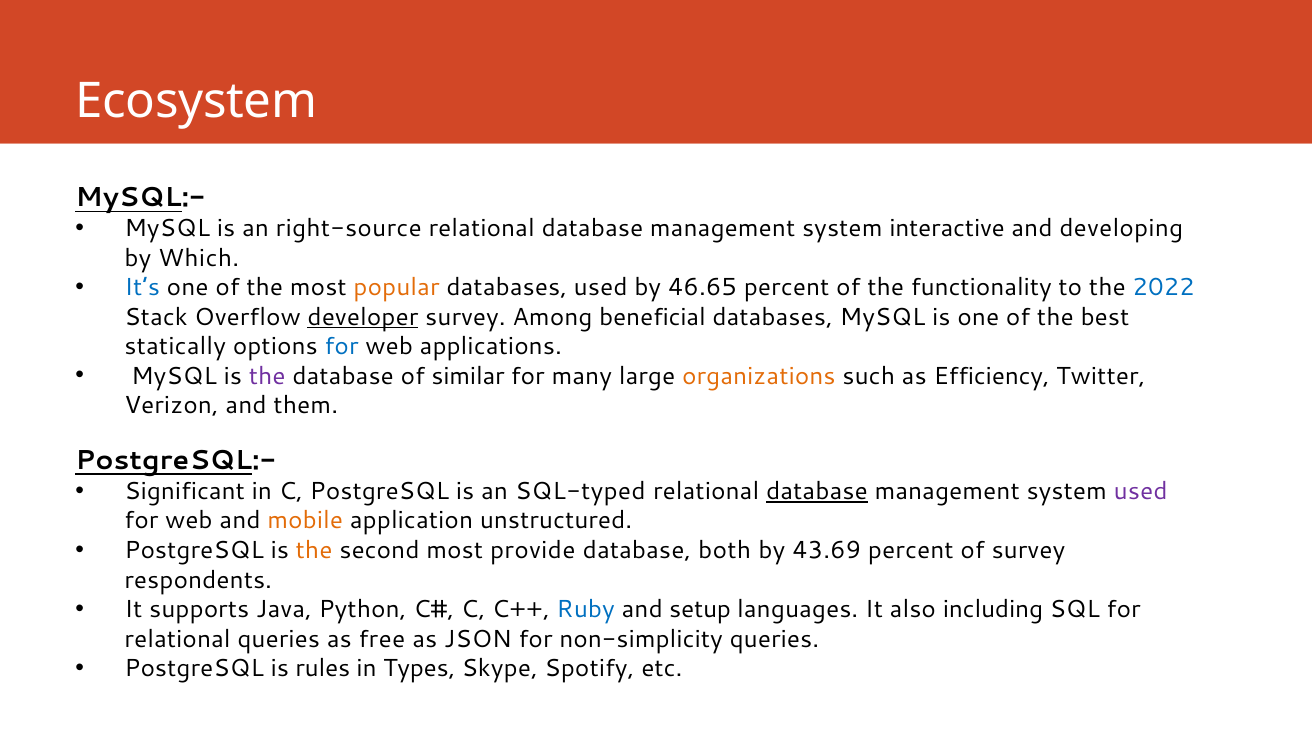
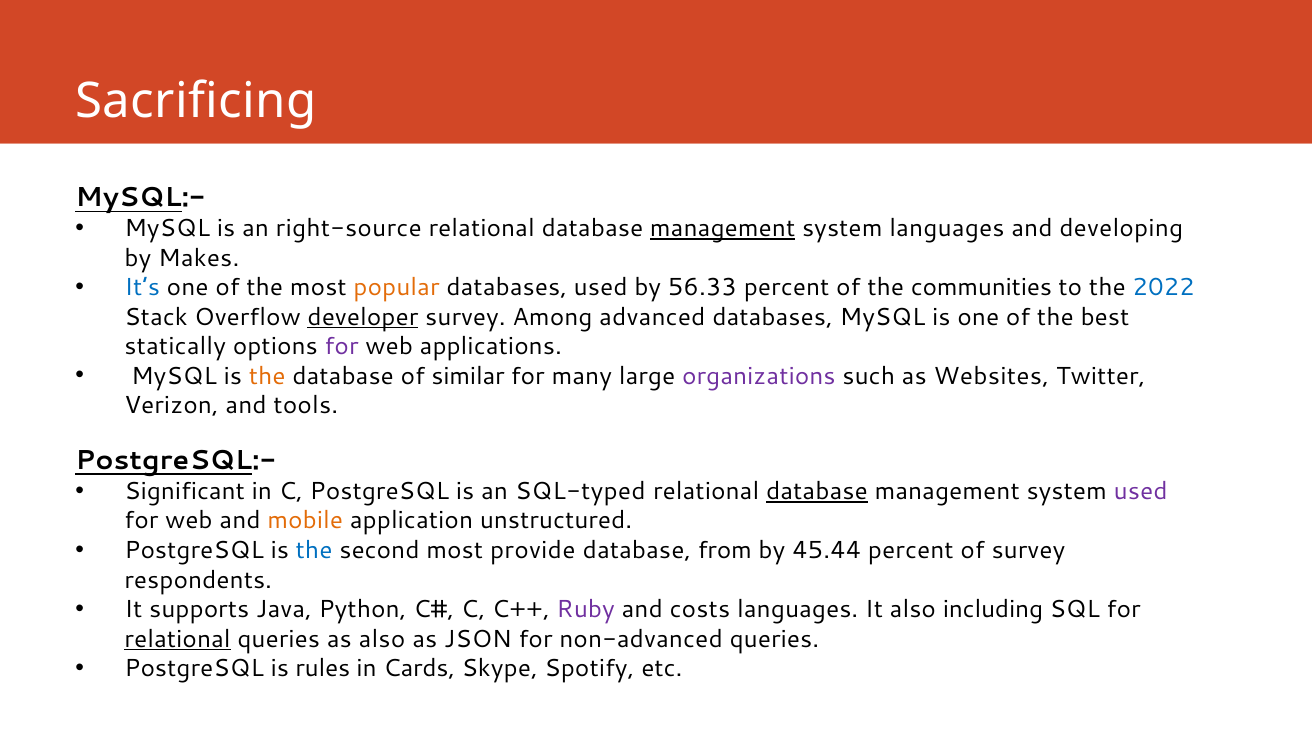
Ecosystem: Ecosystem -> Sacrificing (196, 101)
management underline: none -> present (723, 229)
system interactive: interactive -> languages (947, 229)
Which: Which -> Makes (199, 258)
46.65: 46.65 -> 56.33 (702, 288)
functionality: functionality -> communities (981, 288)
beneficial: beneficial -> advanced (652, 317)
for colour: blue -> purple (342, 347)
the colour: purple -> orange (267, 376)
organizations colour: orange -> purple (759, 376)
Efficiency: Efficiency -> Websites (991, 376)
them: them -> tools (306, 406)
the colour: orange -> blue (314, 550)
both: both -> from (725, 550)
43.69: 43.69 -> 45.44 (827, 550)
Ruby colour: blue -> purple (586, 609)
setup: setup -> costs (700, 609)
relational underline: none -> present (178, 639)
as free: free -> also (382, 639)
non-simplicity: non-simplicity -> non-advanced (641, 639)
Types: Types -> Cards (419, 668)
